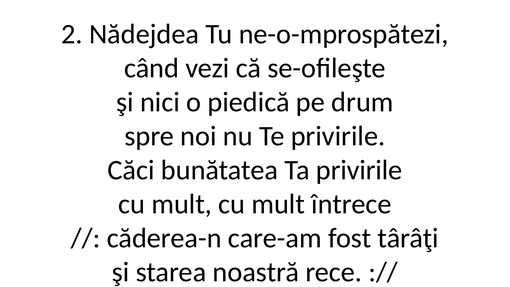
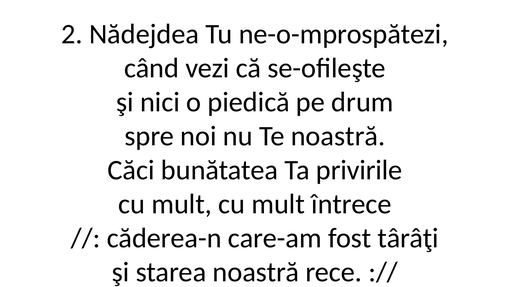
Te privirile: privirile -> noastră (338, 136)
